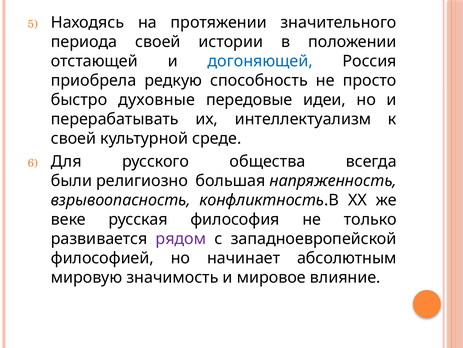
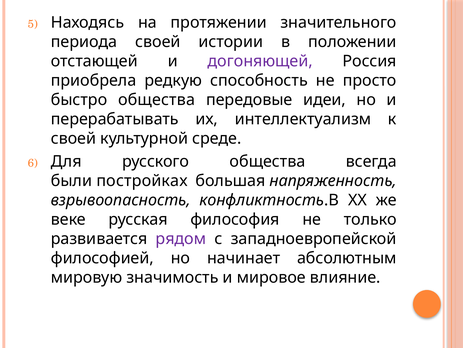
догоняющей colour: blue -> purple (260, 61)
быстро духовные: духовные -> общества (157, 100)
религиозно: религиозно -> постройках (142, 181)
